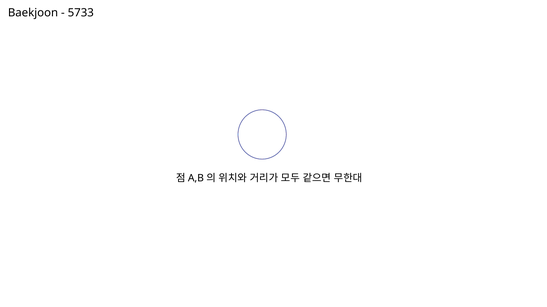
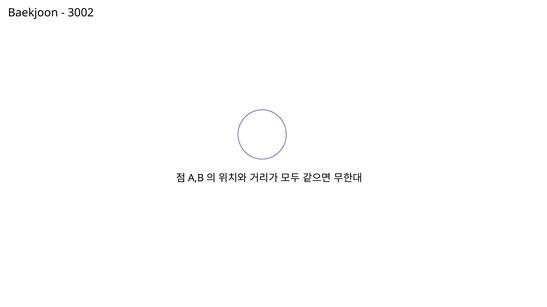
5733: 5733 -> 3002 (81, 13)
